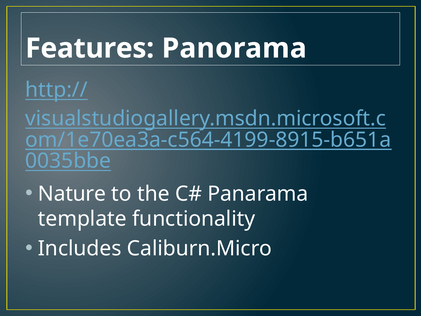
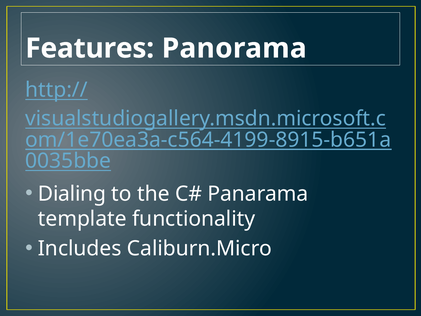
Nature: Nature -> Dialing (72, 194)
